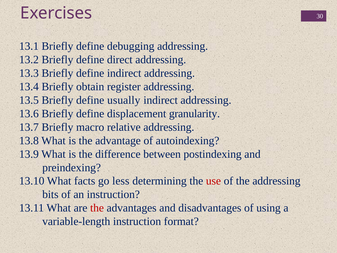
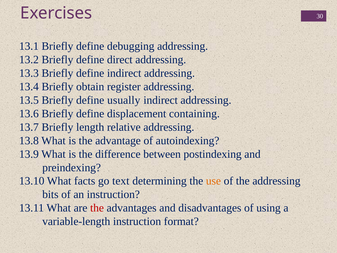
granularity: granularity -> containing (194, 113)
macro: macro -> length (90, 127)
less: less -> text (121, 181)
use colour: red -> orange (213, 181)
